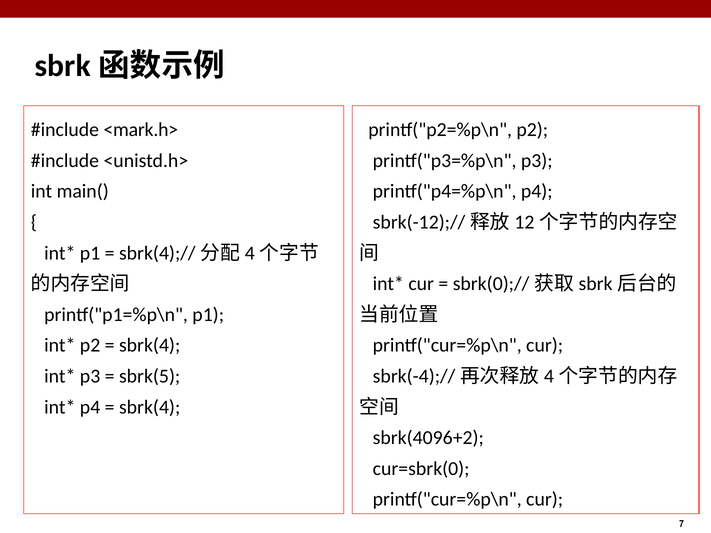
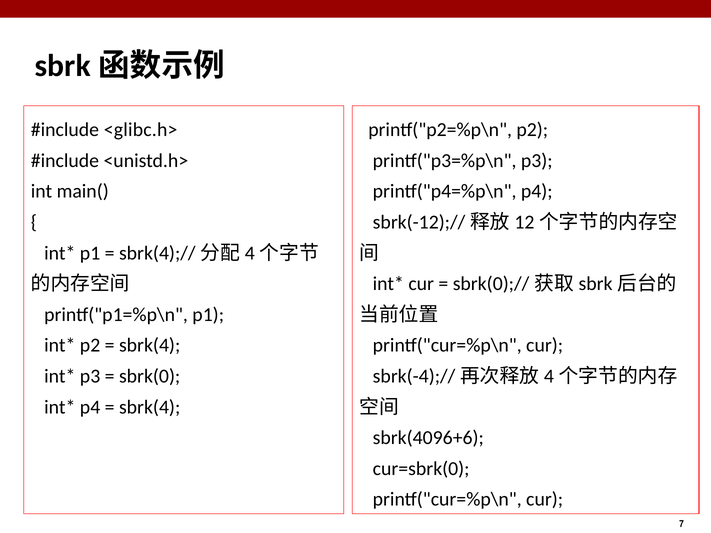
<mark.h>: <mark.h> -> <glibc.h> (141, 130)
sbrk(5: sbrk(5 -> sbrk(0 (150, 376)
sbrk(4096+2: sbrk(4096+2 -> sbrk(4096+6 (428, 438)
